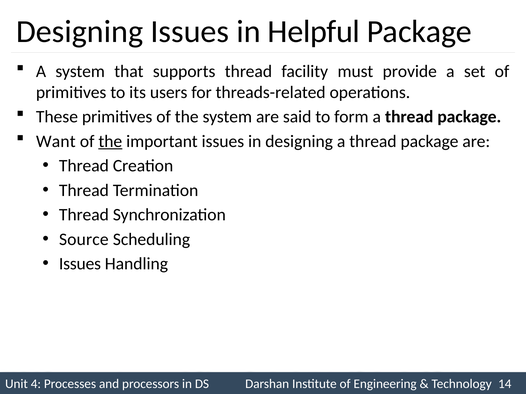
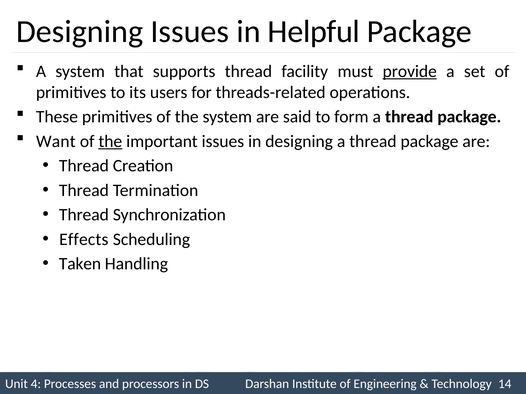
provide underline: none -> present (410, 71)
Source: Source -> Effects (84, 240)
Issues: Issues -> Taken (80, 264)
